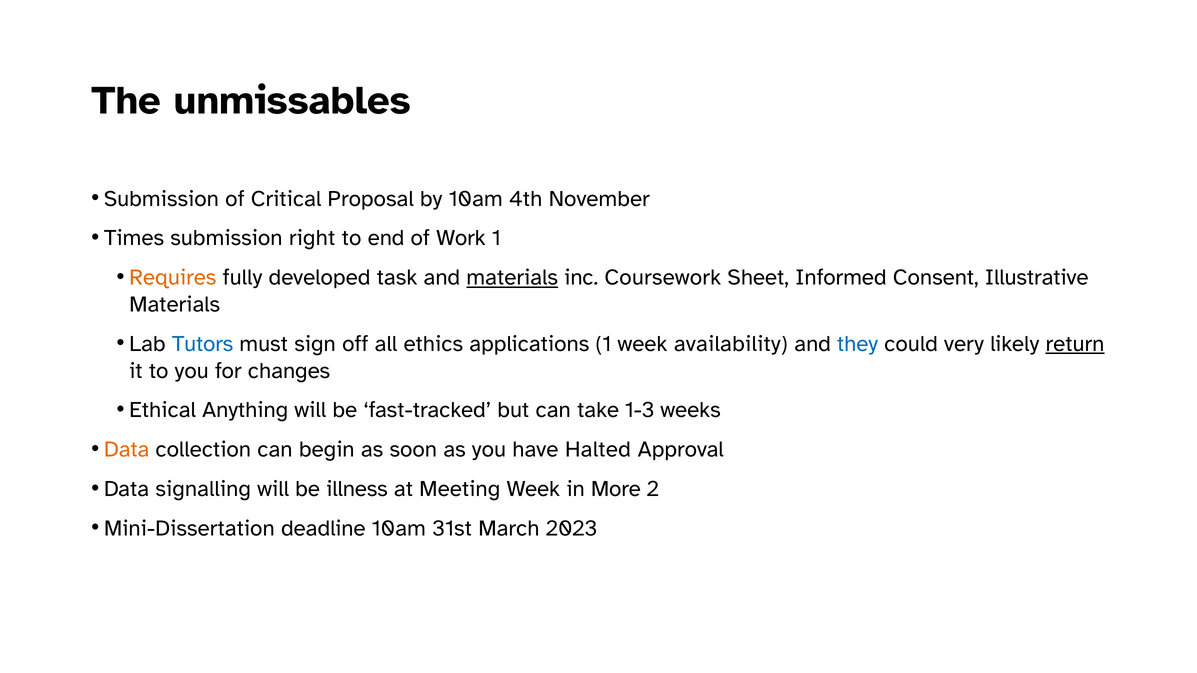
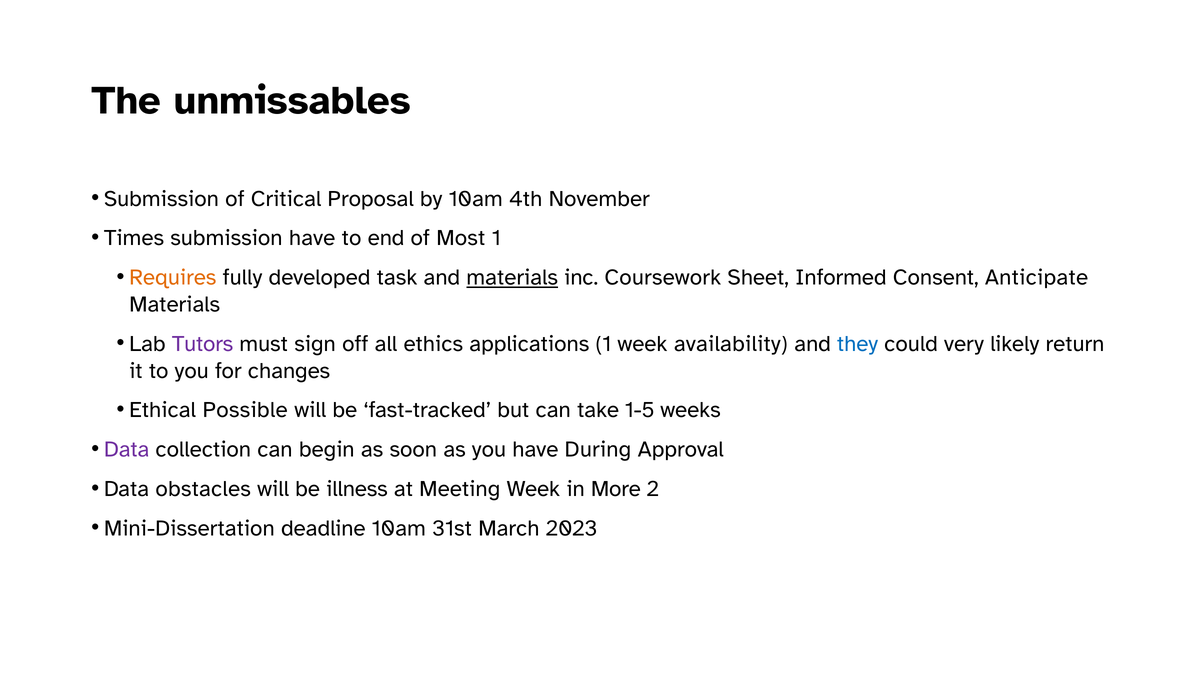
submission right: right -> have (312, 238)
Work: Work -> Most (461, 238)
Illustrative: Illustrative -> Anticipate (1037, 278)
Tutors colour: blue -> purple (203, 344)
return underline: present -> none (1075, 344)
Anything: Anything -> Possible (245, 410)
1-3: 1-3 -> 1-5 (640, 410)
Data colour: orange -> purple (127, 450)
Halted: Halted -> During (598, 450)
signalling: signalling -> obstacles (203, 489)
